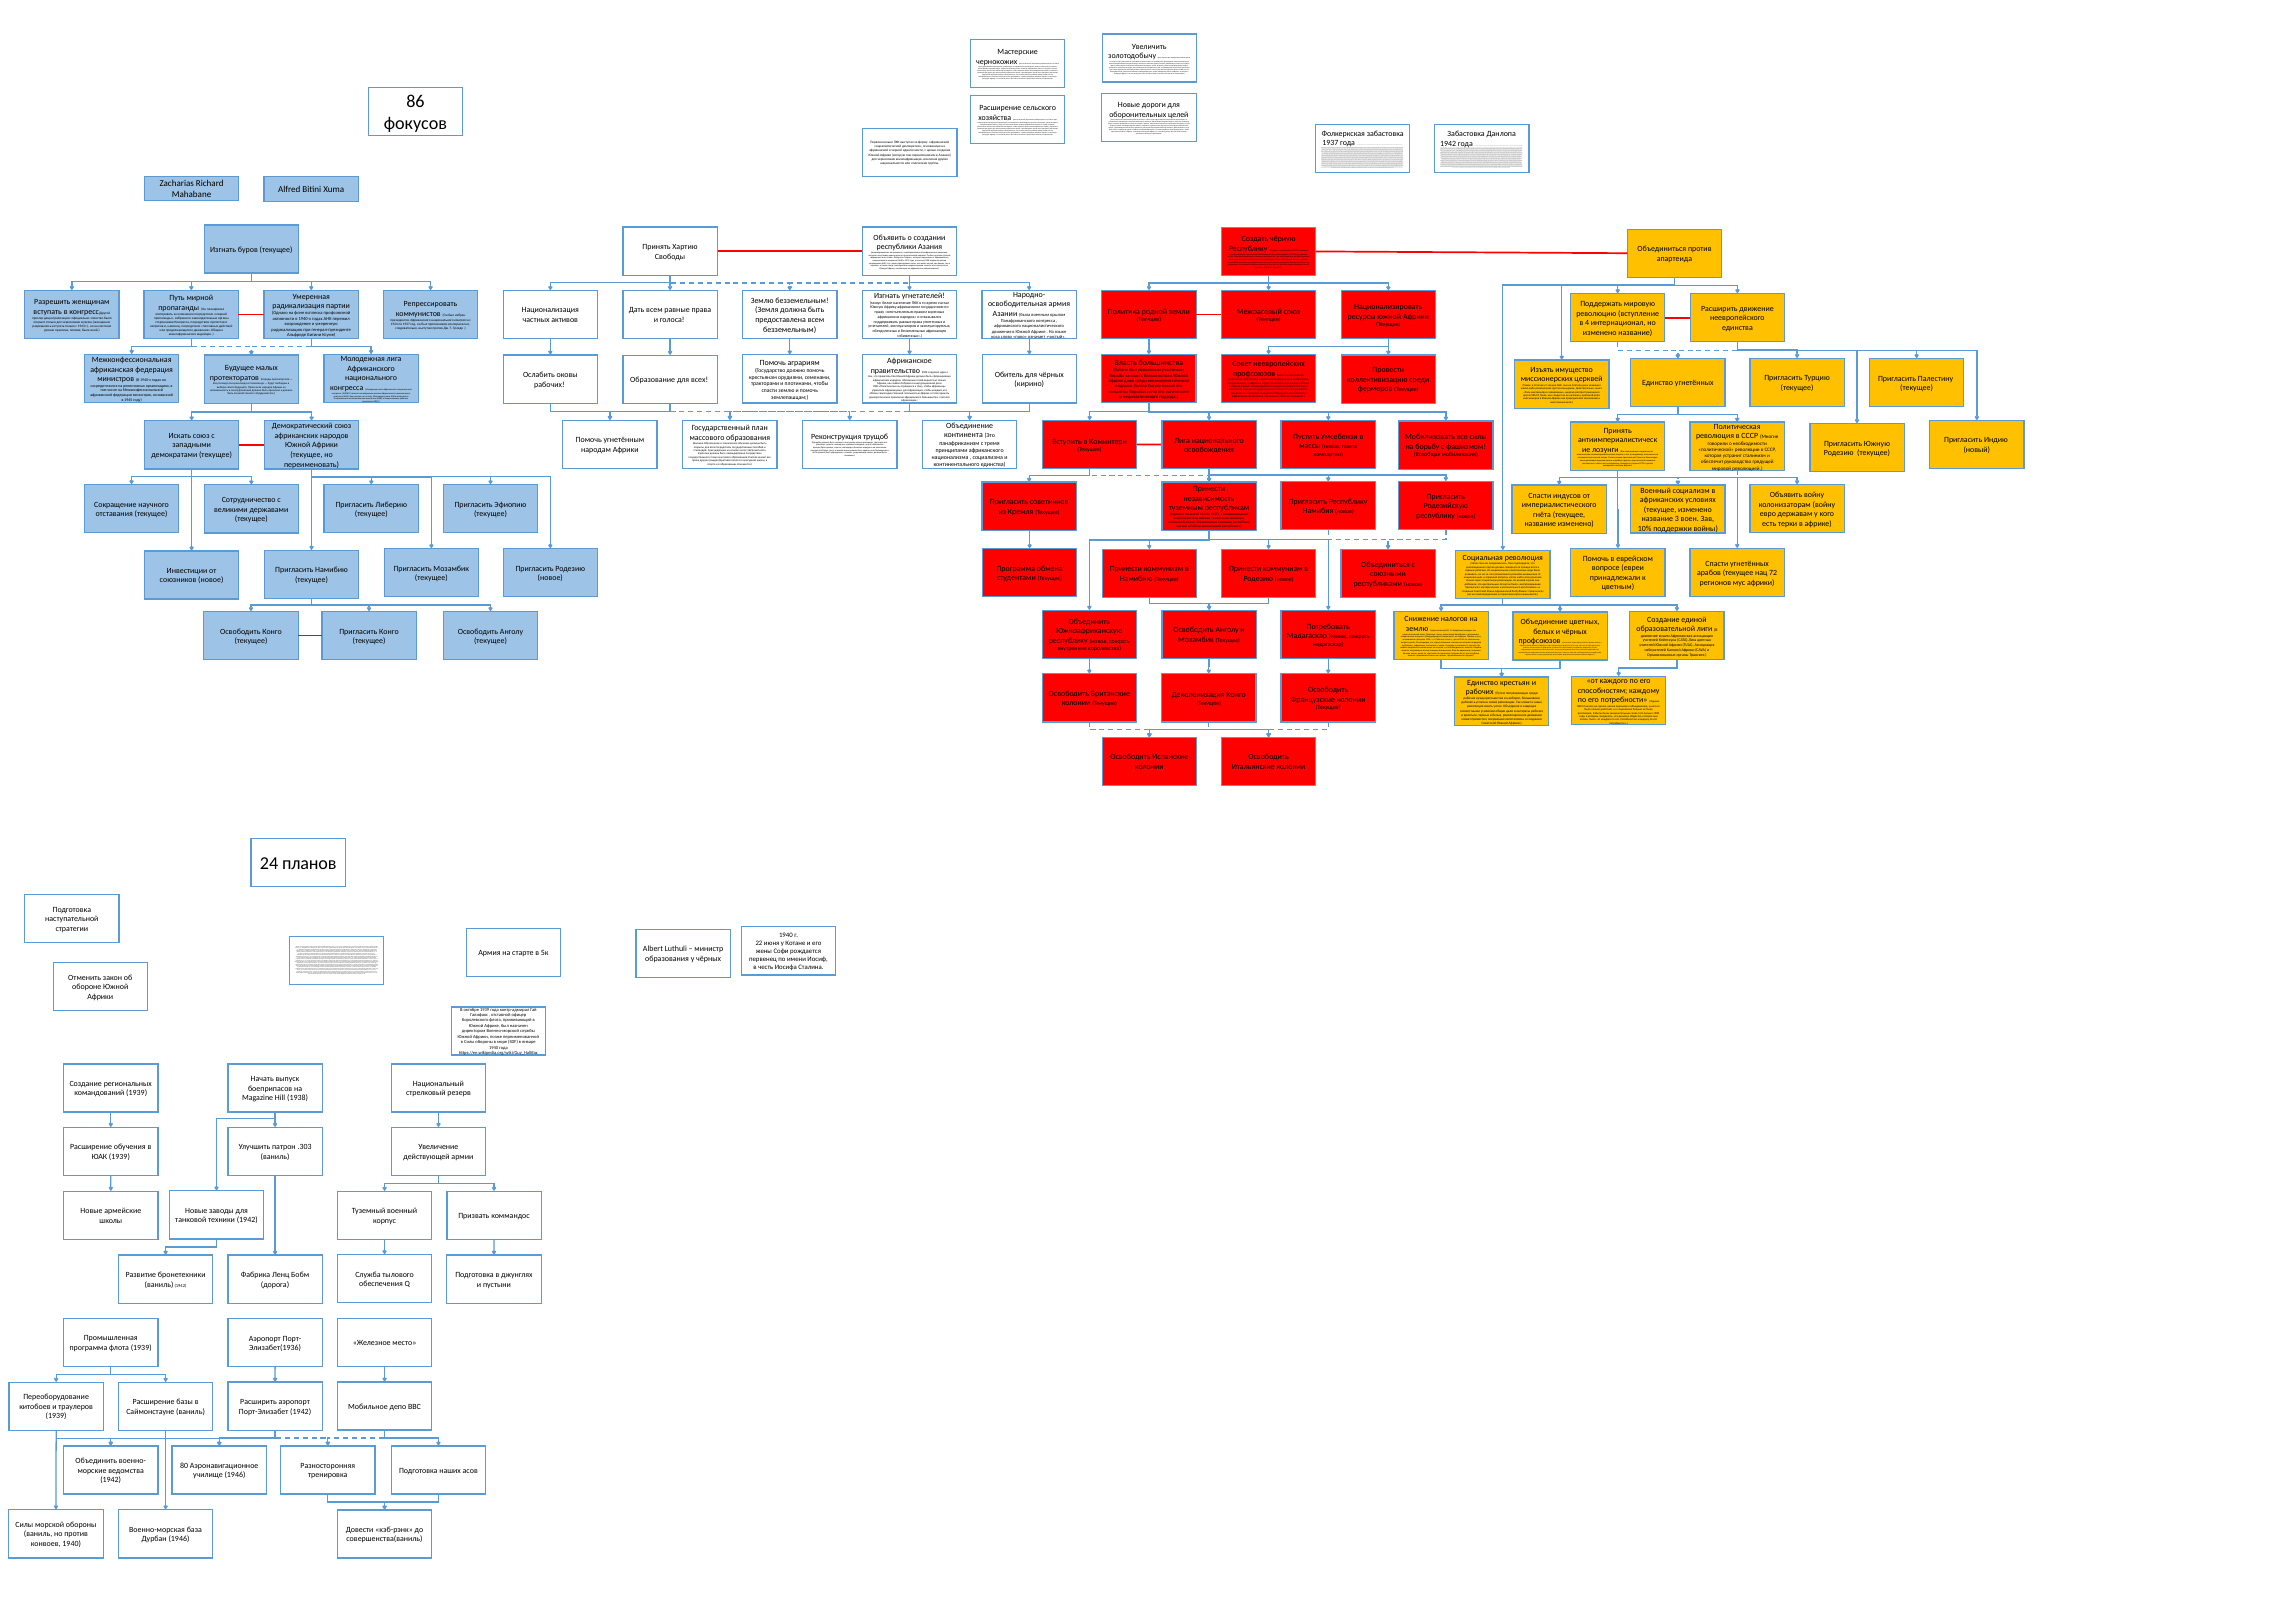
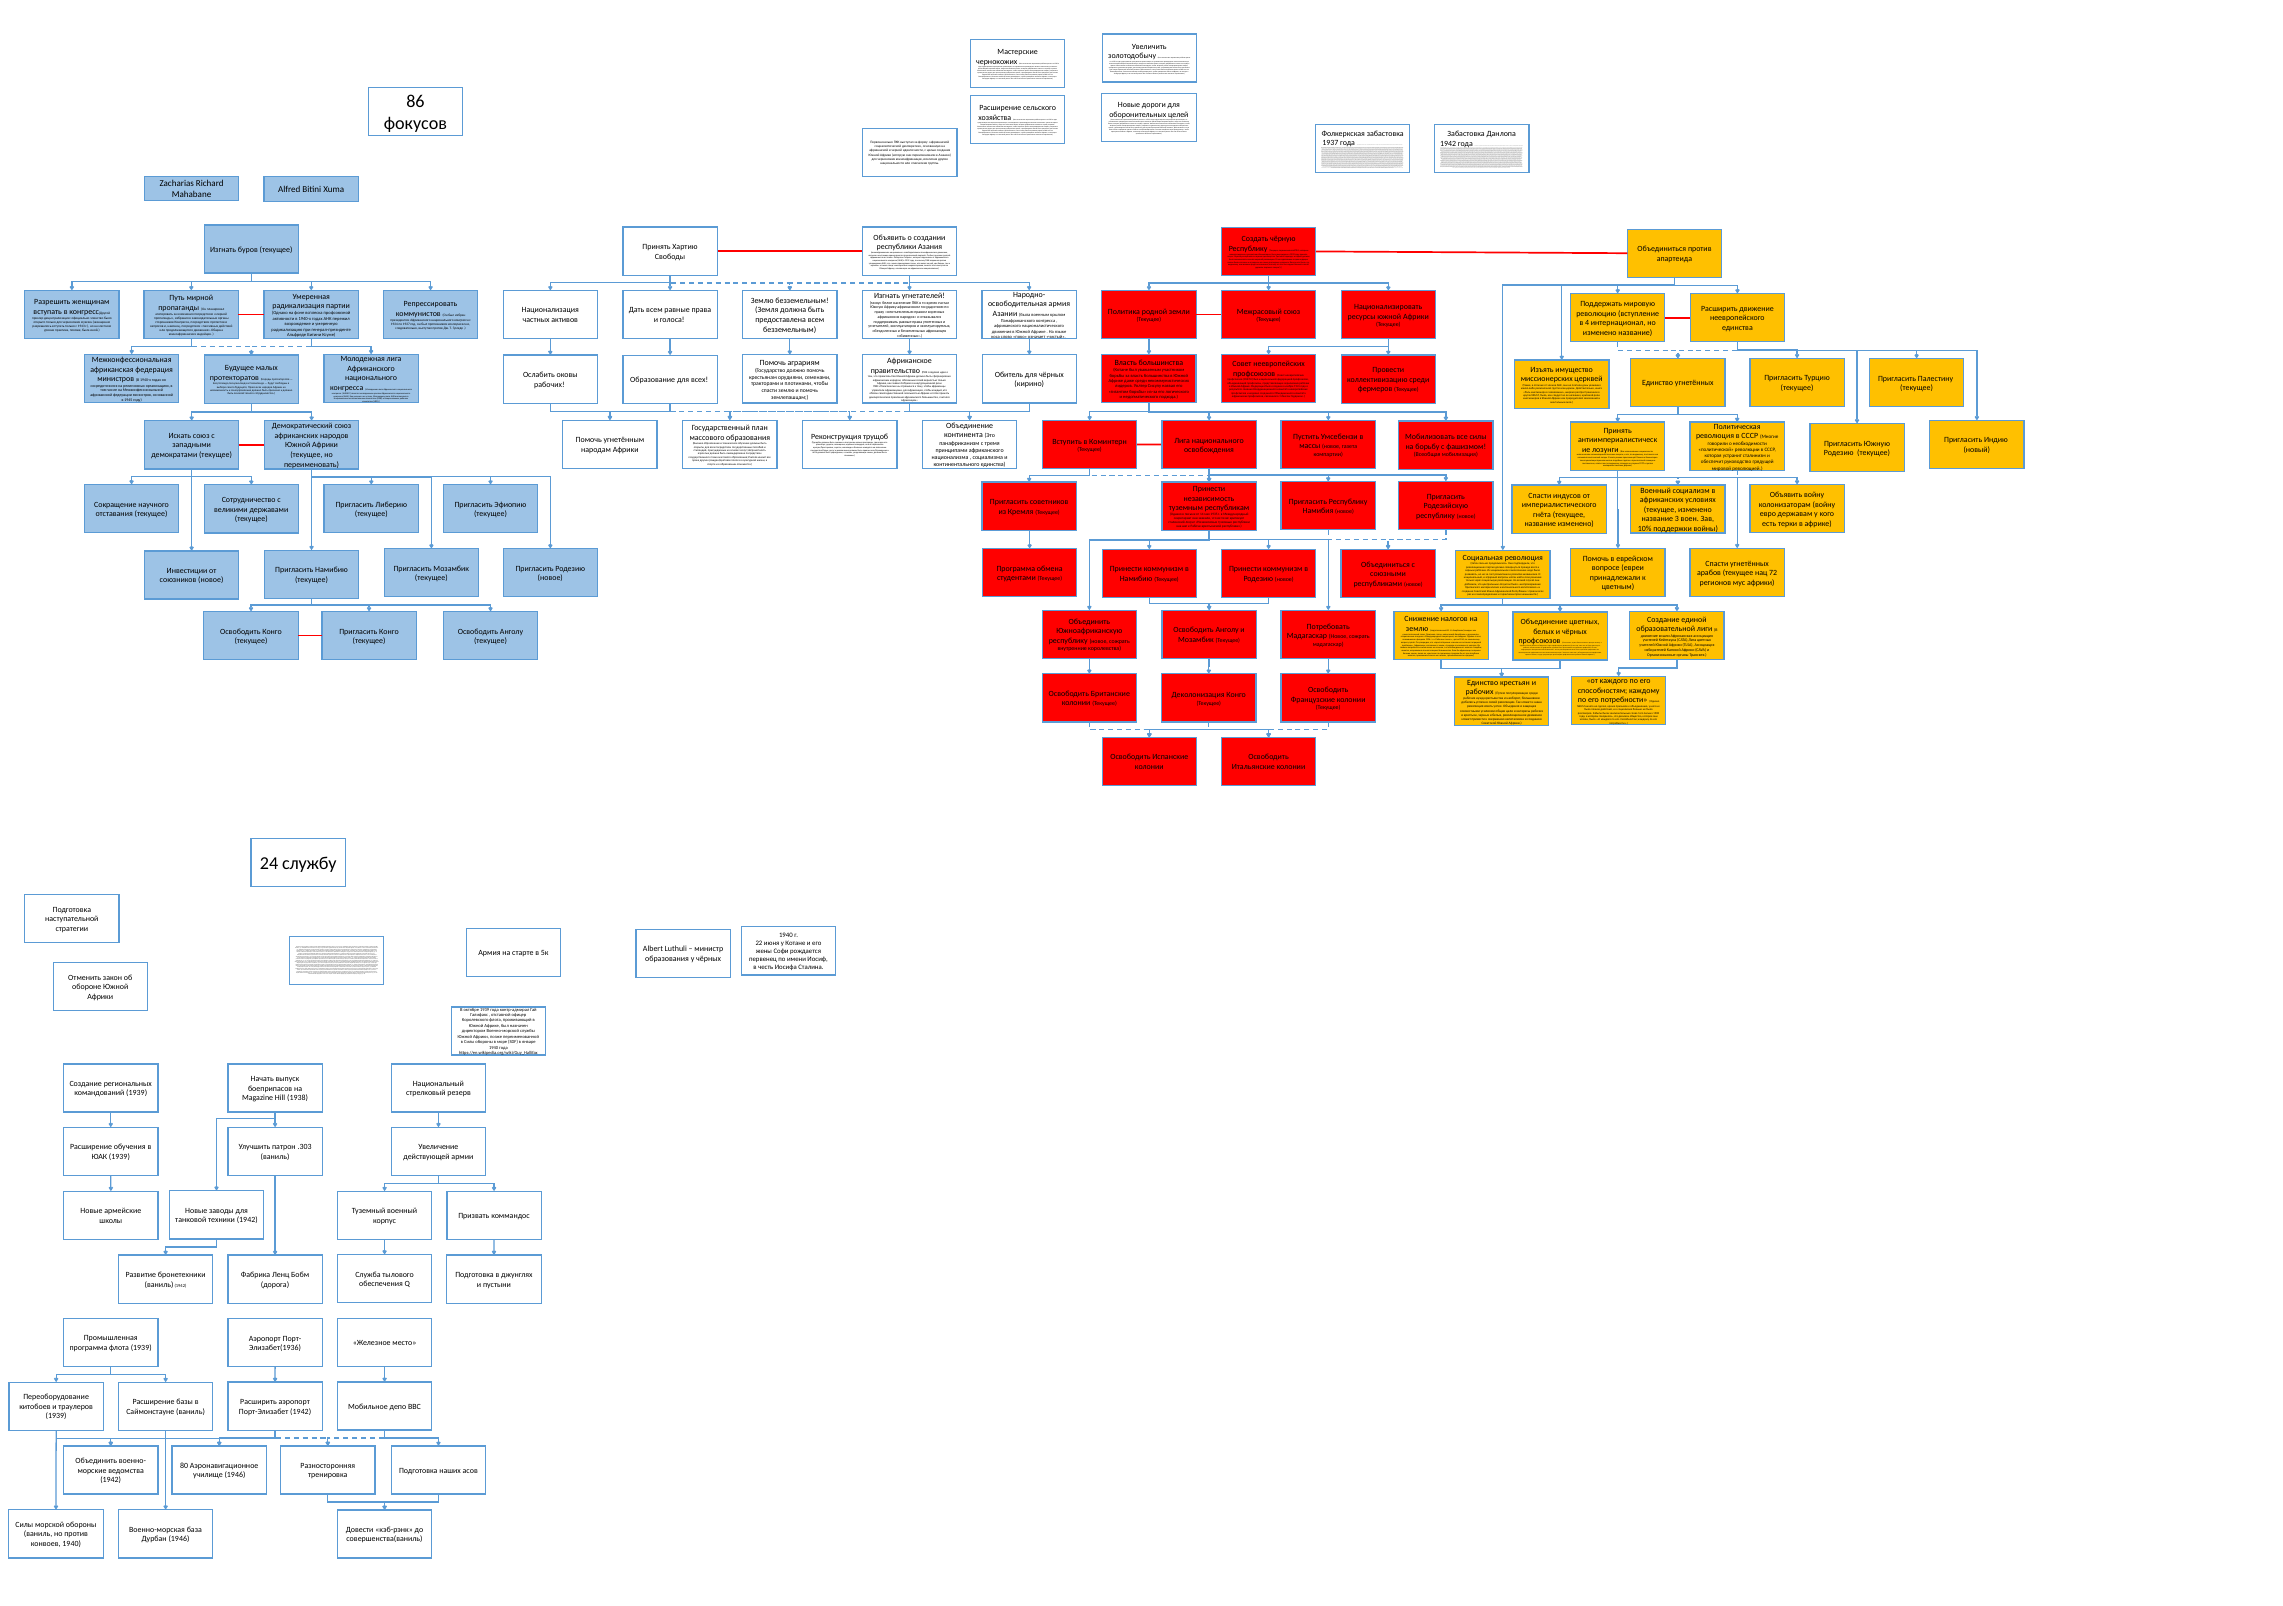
24 планов: планов -> службу (309, 864)
